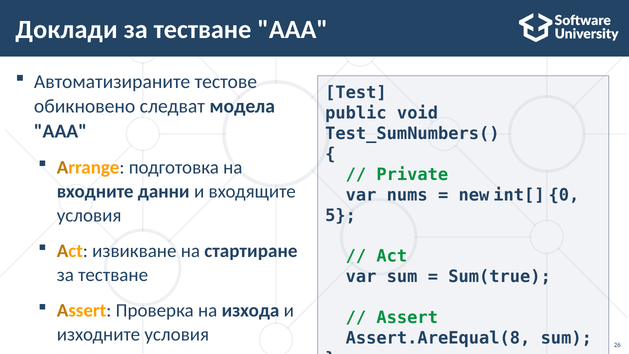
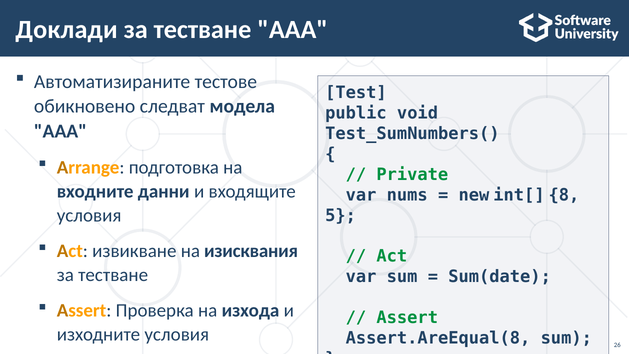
0: 0 -> 8 (564, 195)
стартиране: стартиране -> изисквания (251, 251)
Sum(true: Sum(true -> Sum(date (500, 277)
